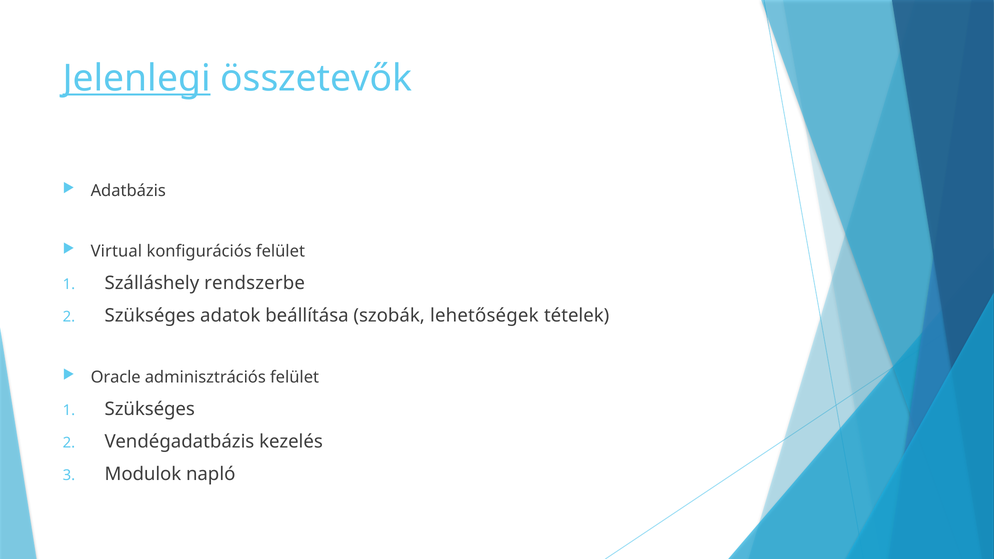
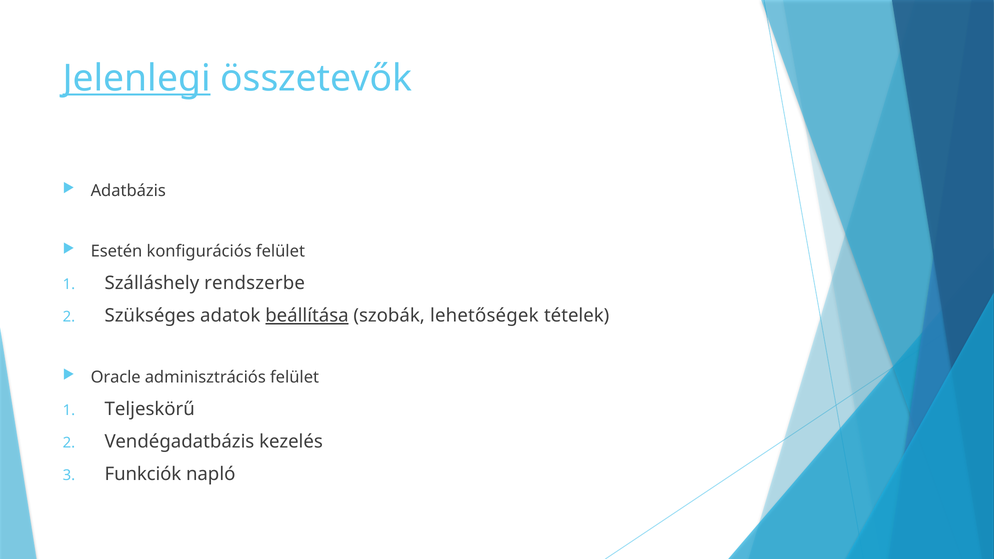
Virtual: Virtual -> Esetén (116, 251)
beállítása underline: none -> present (307, 316)
Szükséges: Szükséges -> Teljeskörű (150, 409)
Modulok: Modulok -> Funkciók (143, 474)
